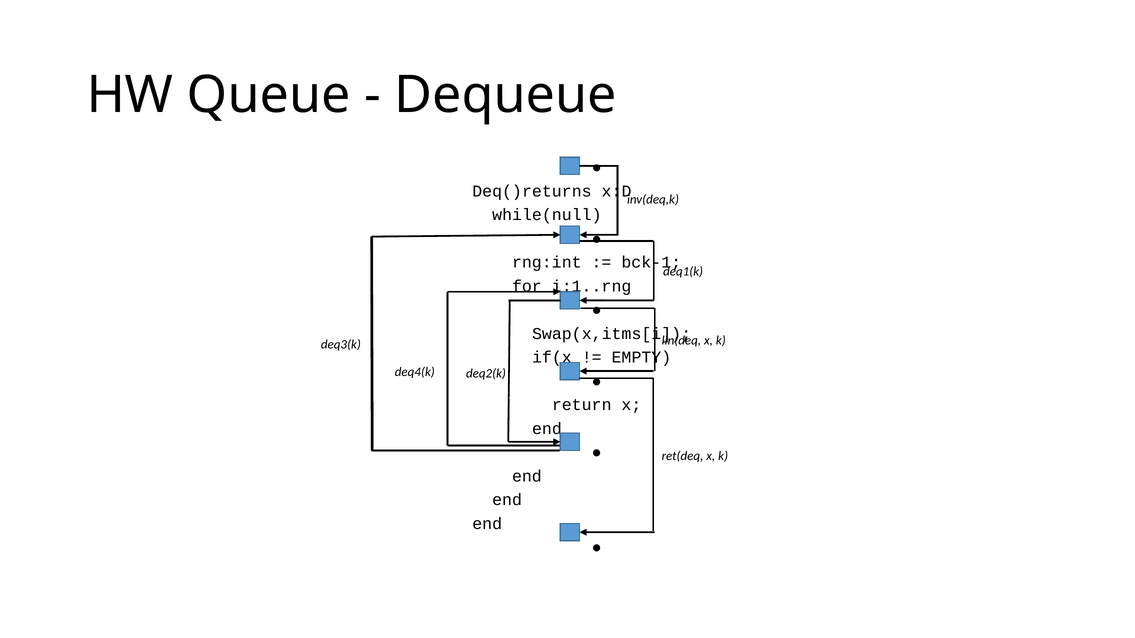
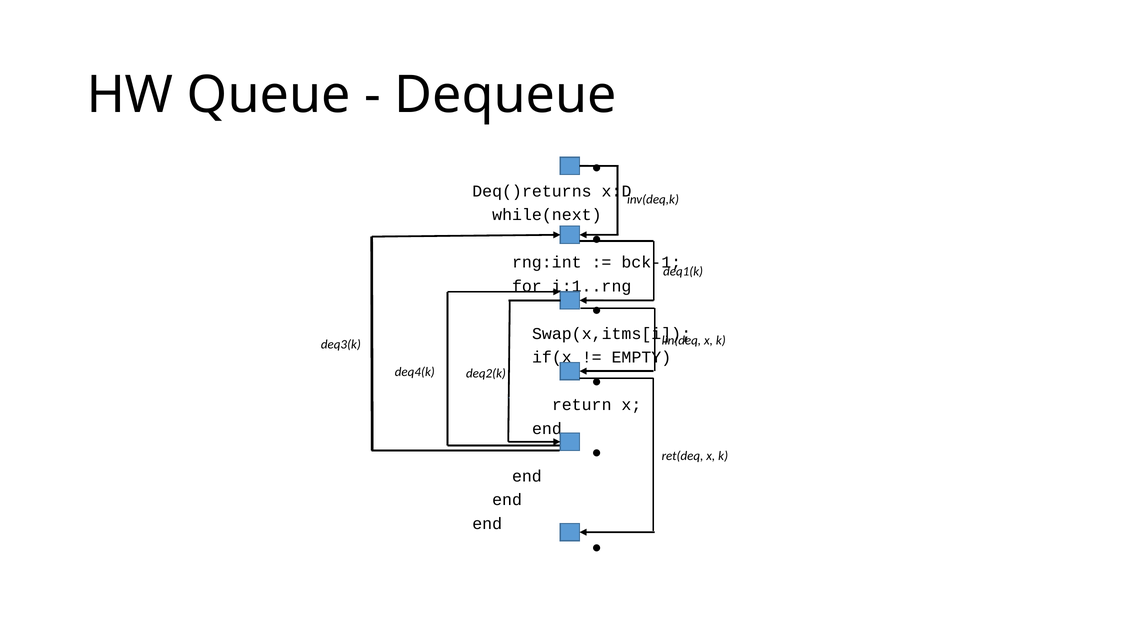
while(null: while(null -> while(next (547, 215)
